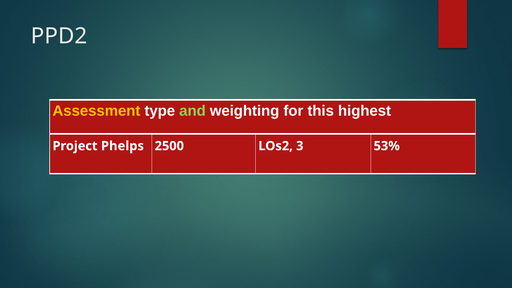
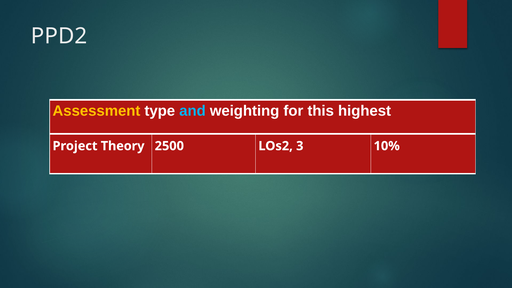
and colour: light green -> light blue (192, 111)
Phelps: Phelps -> Theory (123, 146)
53%: 53% -> 10% (387, 146)
